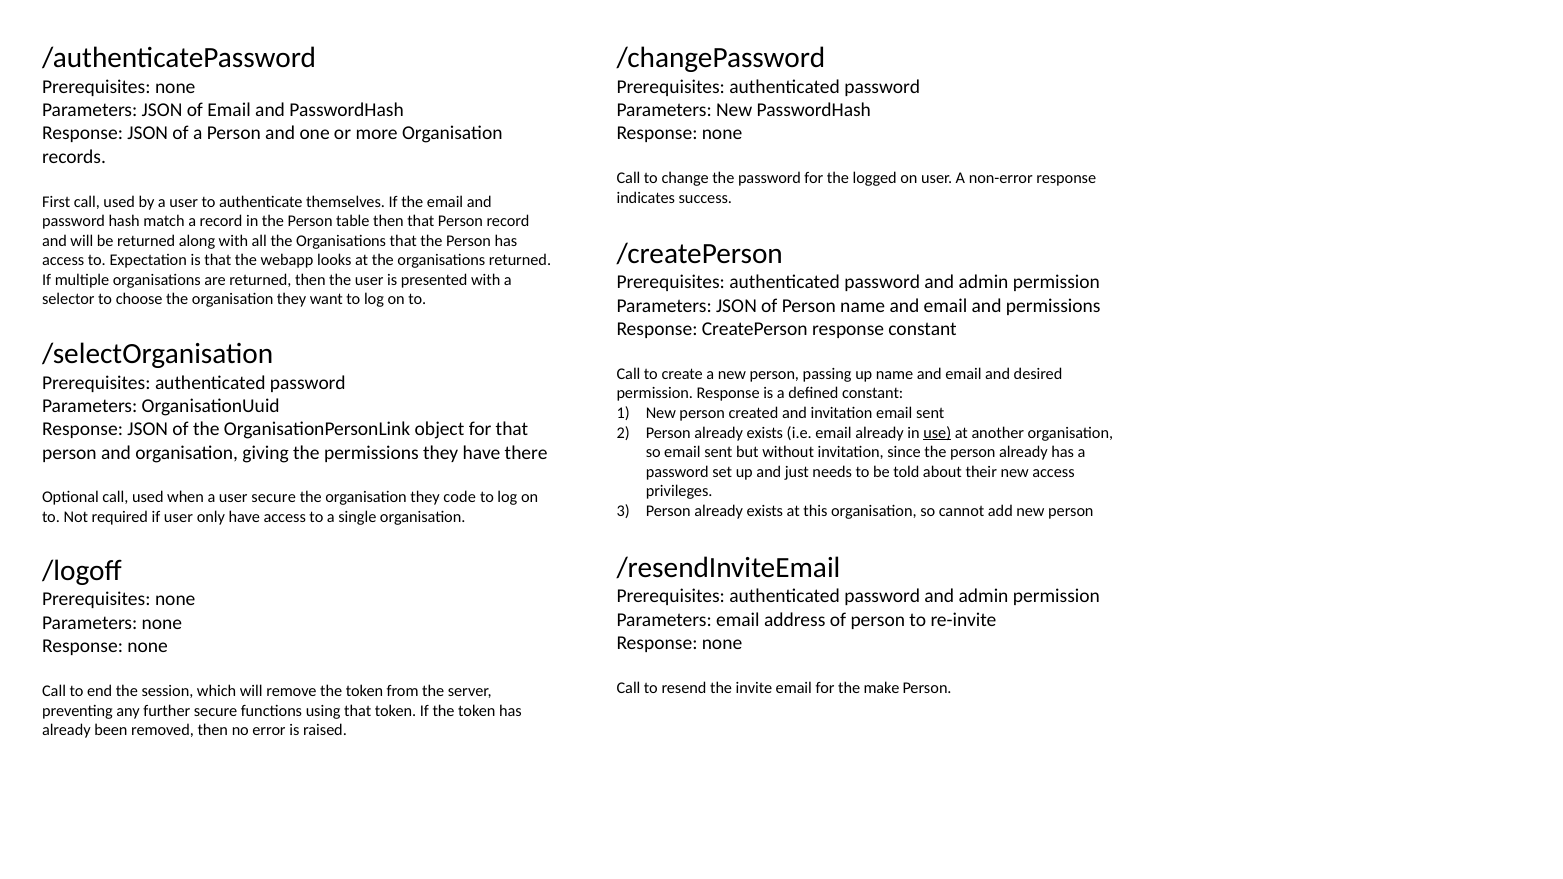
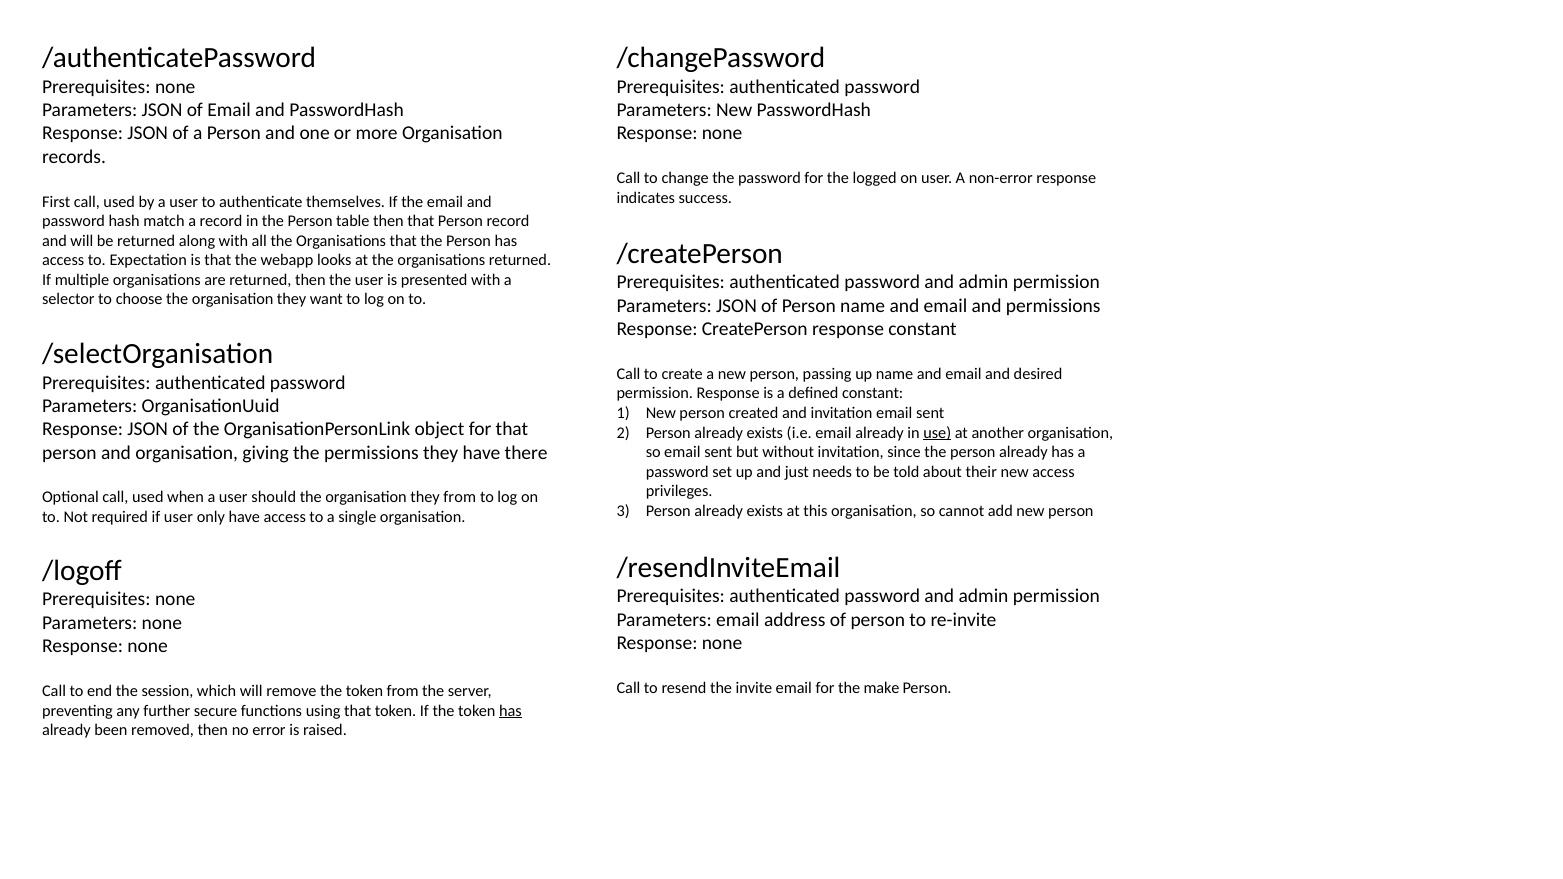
user secure: secure -> should (274, 498)
they code: code -> from (460, 498)
has underline: none -> present (510, 711)
